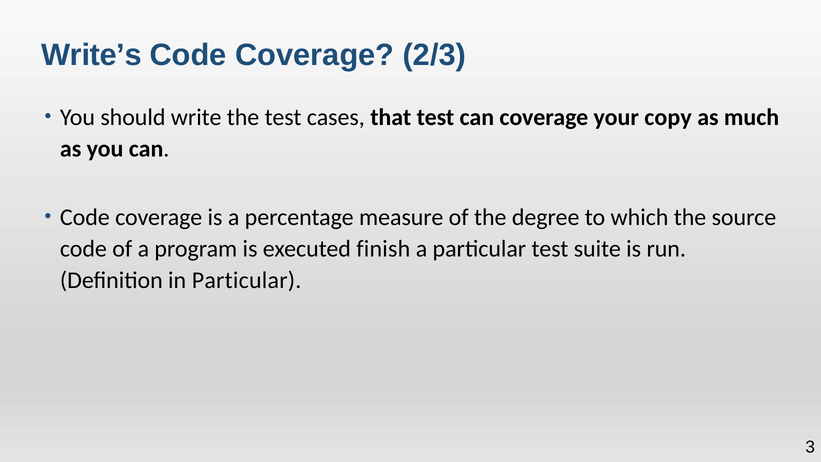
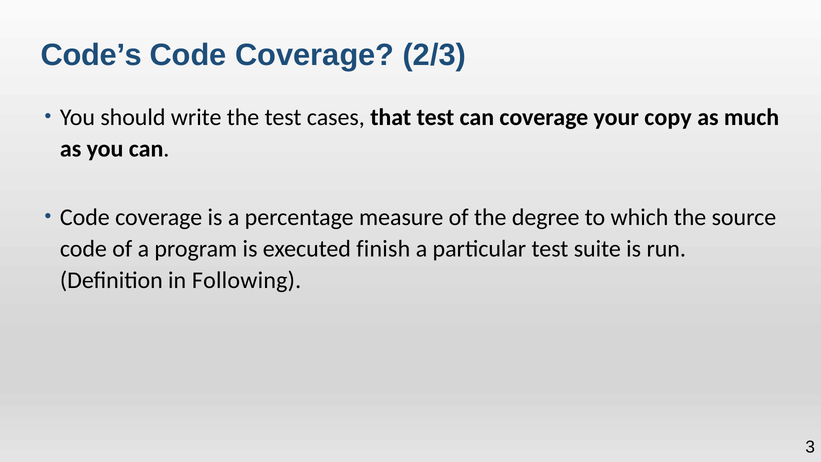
Write’s: Write’s -> Code’s (91, 55)
in Particular: Particular -> Following (247, 280)
